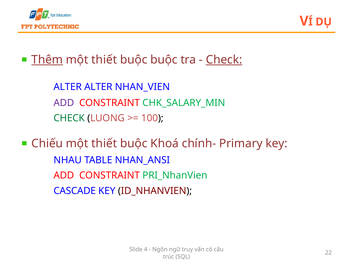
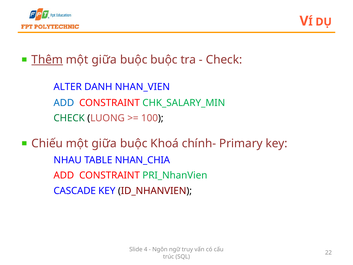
thiết: thiết -> giữa (104, 60)
Check underline: present -> none (224, 60)
ALTER ALTER: ALTER -> DANH (98, 87)
ADD colour: purple -> blue (64, 103)
thiết: thiết -> giữa (104, 143)
NHAN_ANSI: NHAN_ANSI -> NHAN_CHIA (142, 160)
